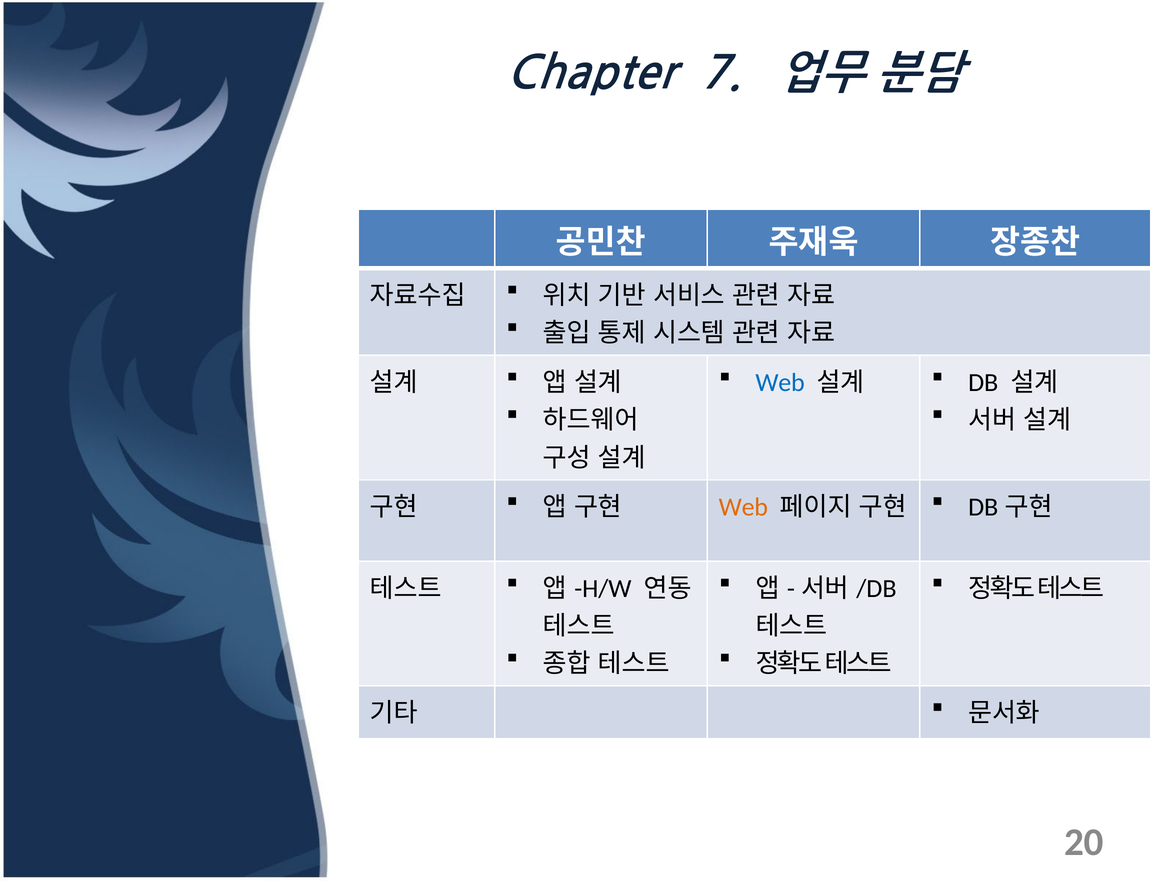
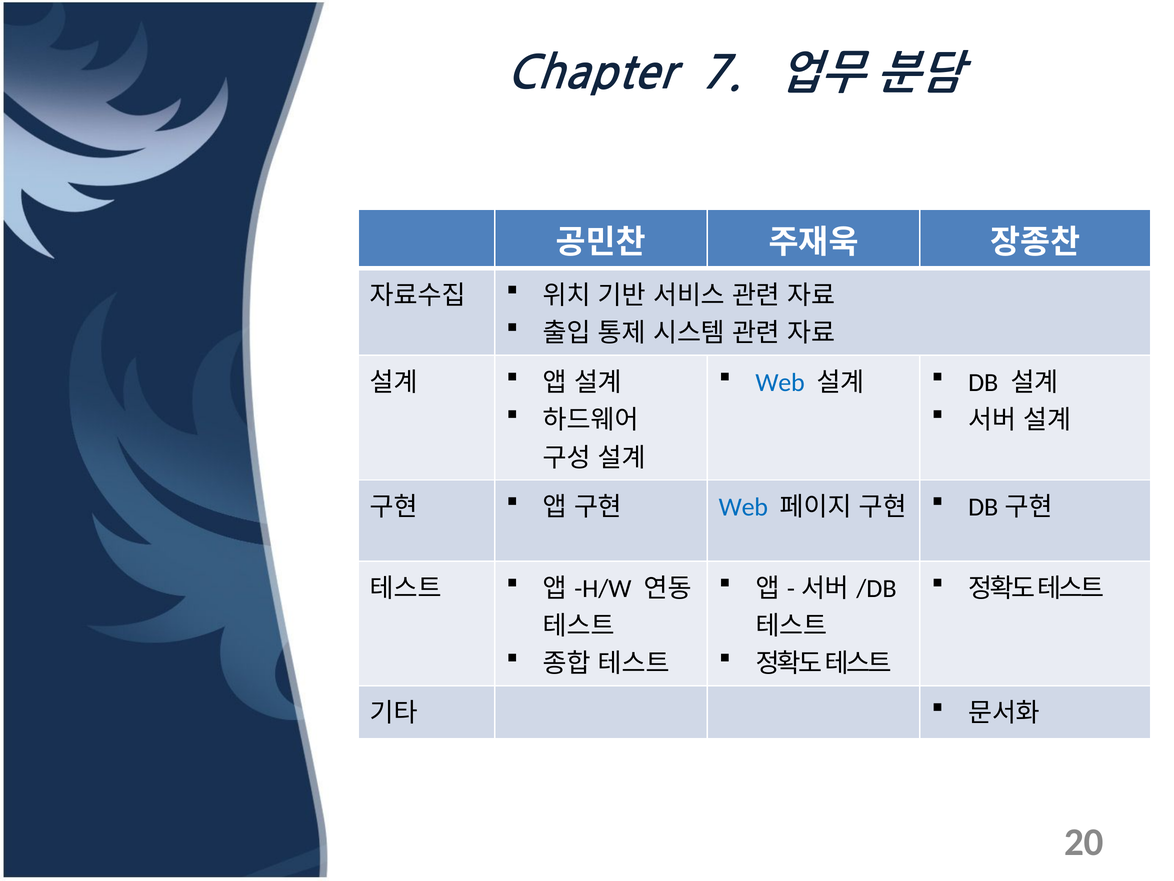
Web colour: orange -> blue (743, 507)
